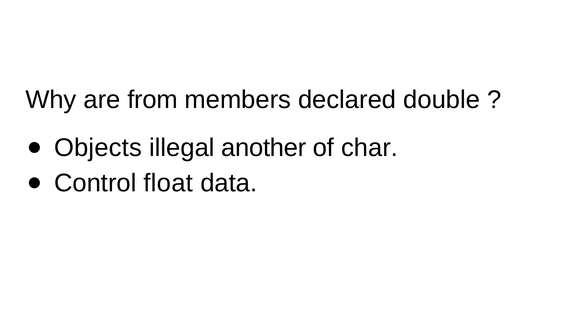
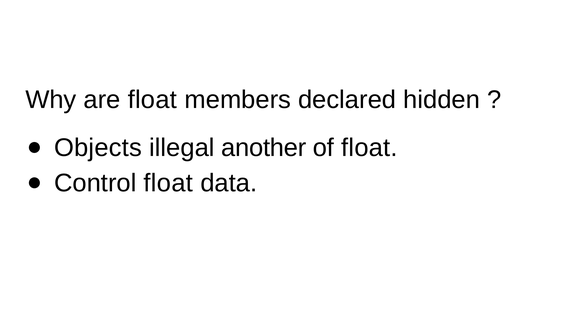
are from: from -> float (152, 100)
double: double -> hidden (442, 100)
of char: char -> float (369, 148)
